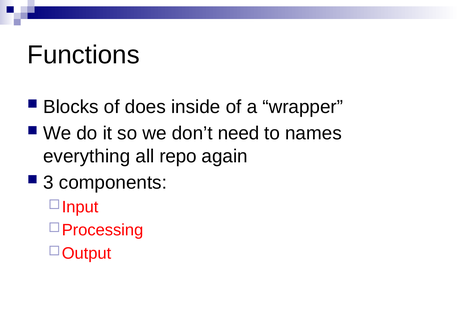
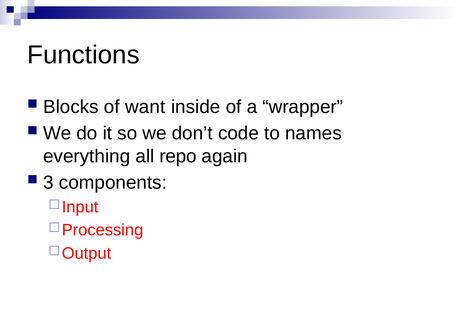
does: does -> want (145, 107)
need: need -> code (238, 133)
